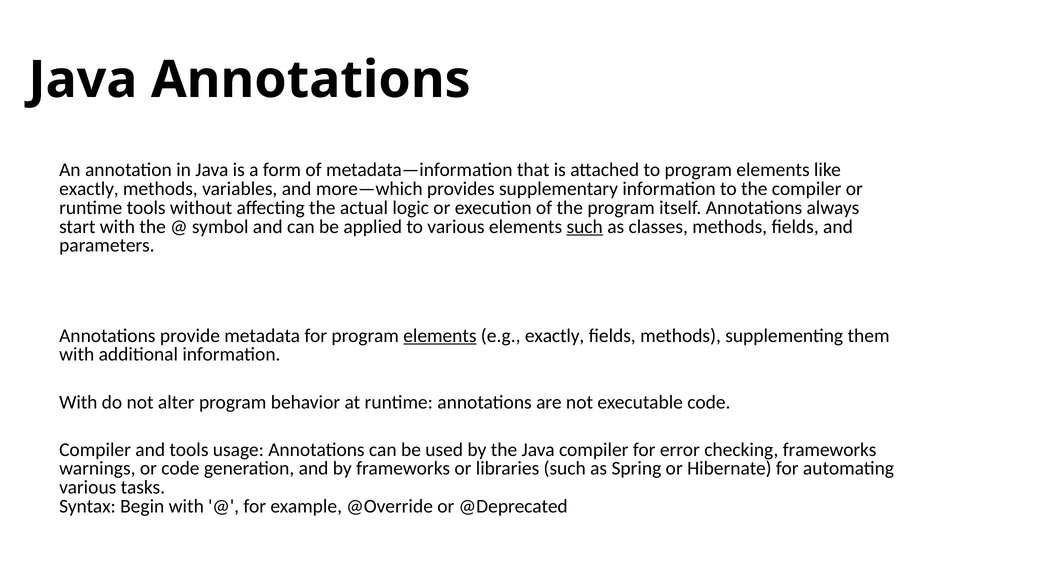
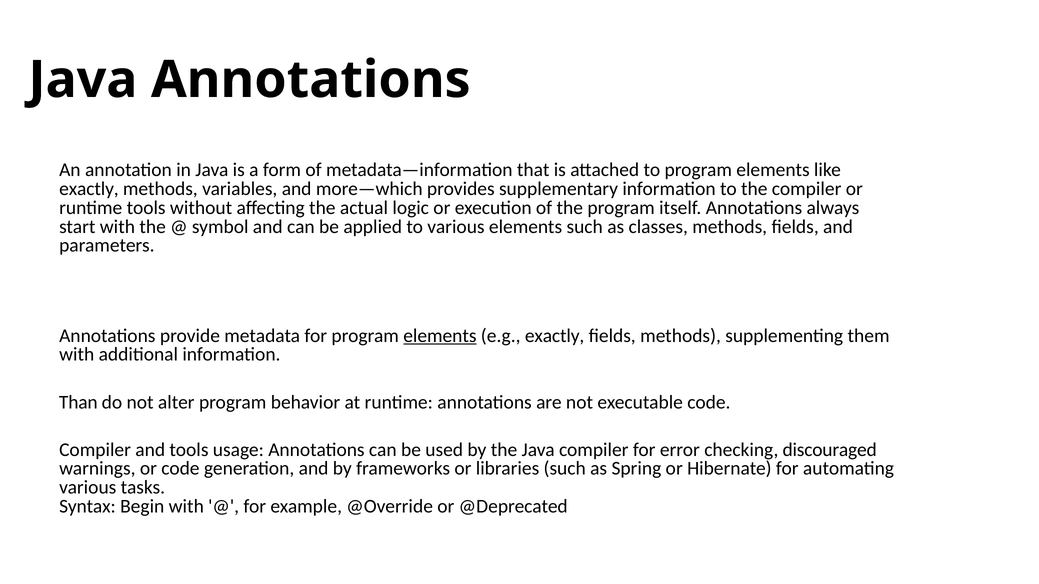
such underline: present -> none (585, 227)
With: With -> Than (78, 402)
checking frameworks: frameworks -> discouraged (830, 450)
